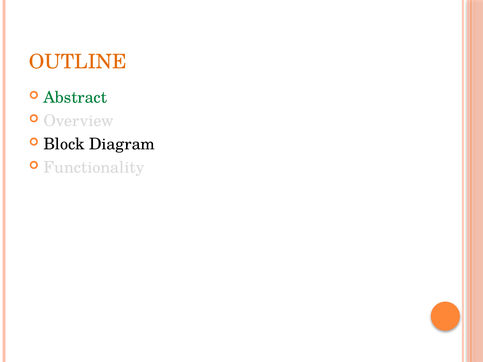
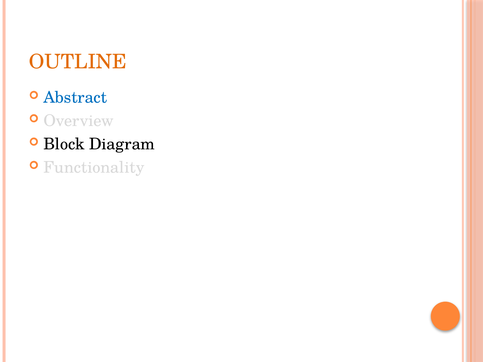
Abstract colour: green -> blue (75, 98)
